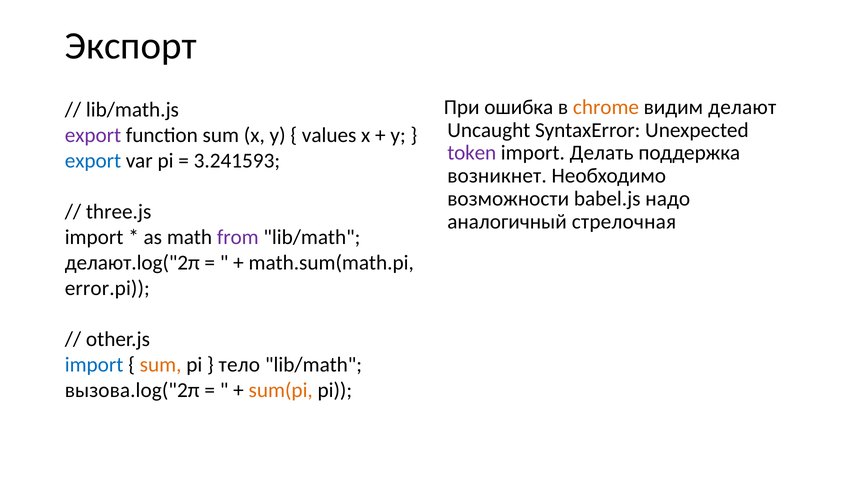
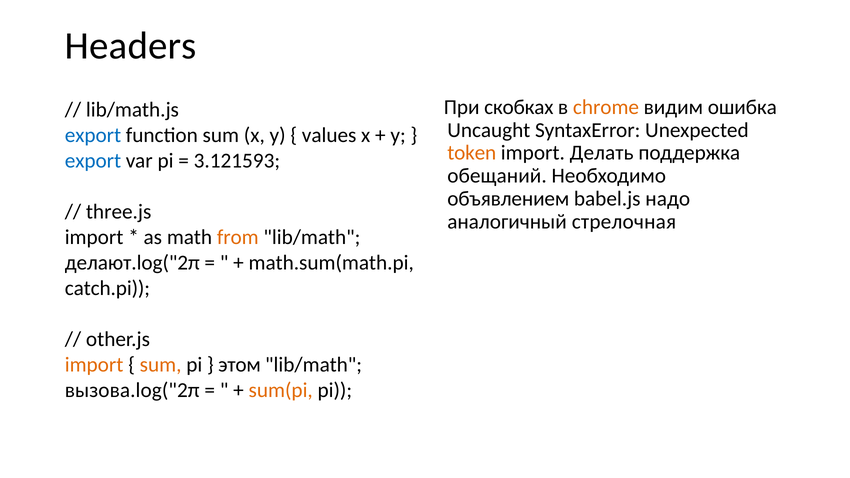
Экспорт: Экспорт -> Headers (131, 46)
ошибка: ошибка -> скобках (519, 107)
делают: делают -> ошибка (742, 107)
export colour: purple -> blue (93, 135)
token colour: purple -> orange (472, 153)
3.241593: 3.241593 -> 3.121593 (237, 161)
возникнет: возникнет -> обещаний (497, 176)
возможности: возможности -> объявлением (508, 199)
from colour: purple -> orange (238, 237)
error.pi: error.pi -> catch.pi (107, 288)
import colour: blue -> orange (94, 365)
тело: тело -> этом (240, 365)
